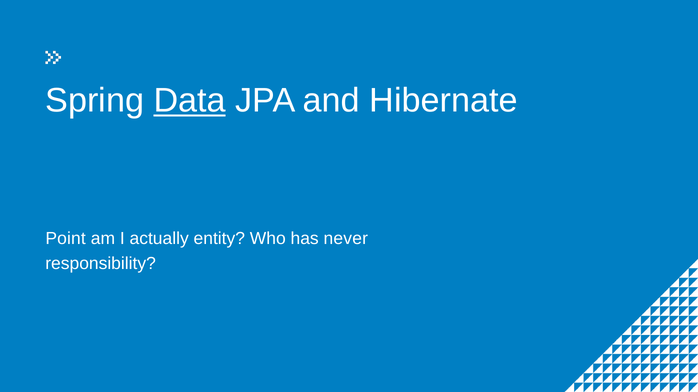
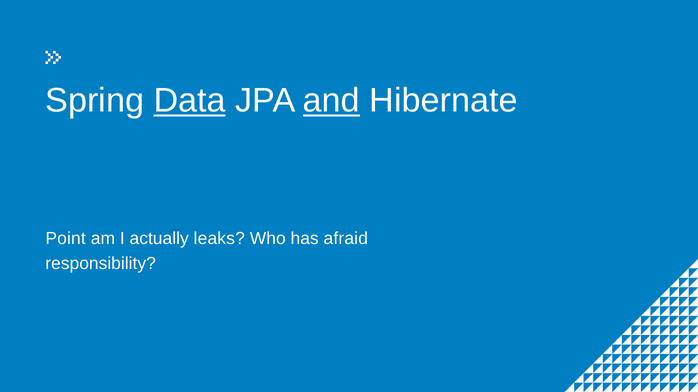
and underline: none -> present (331, 101)
entity: entity -> leaks (219, 239)
never: never -> afraid (346, 239)
